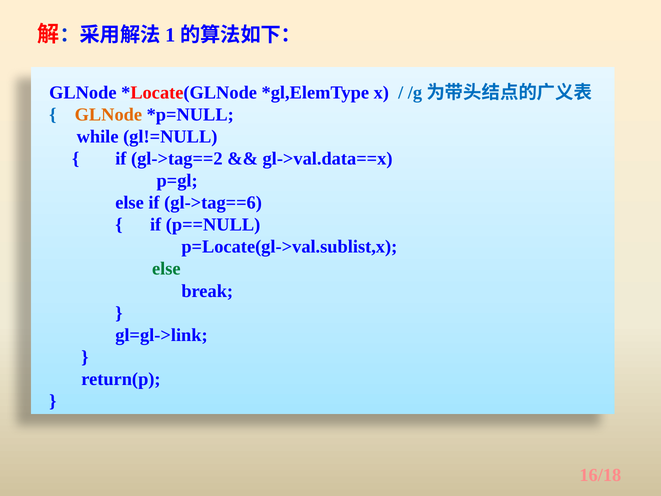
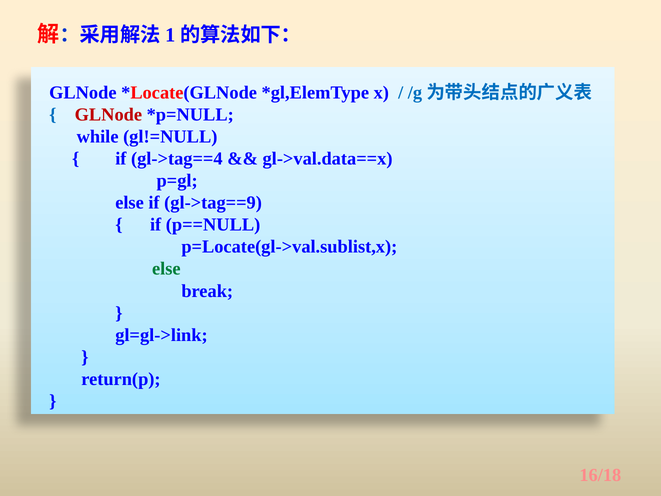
GLNode colour: orange -> red (108, 114)
gl->tag==2: gl->tag==2 -> gl->tag==4 (177, 159)
gl->tag==6: gl->tag==6 -> gl->tag==9 (213, 203)
